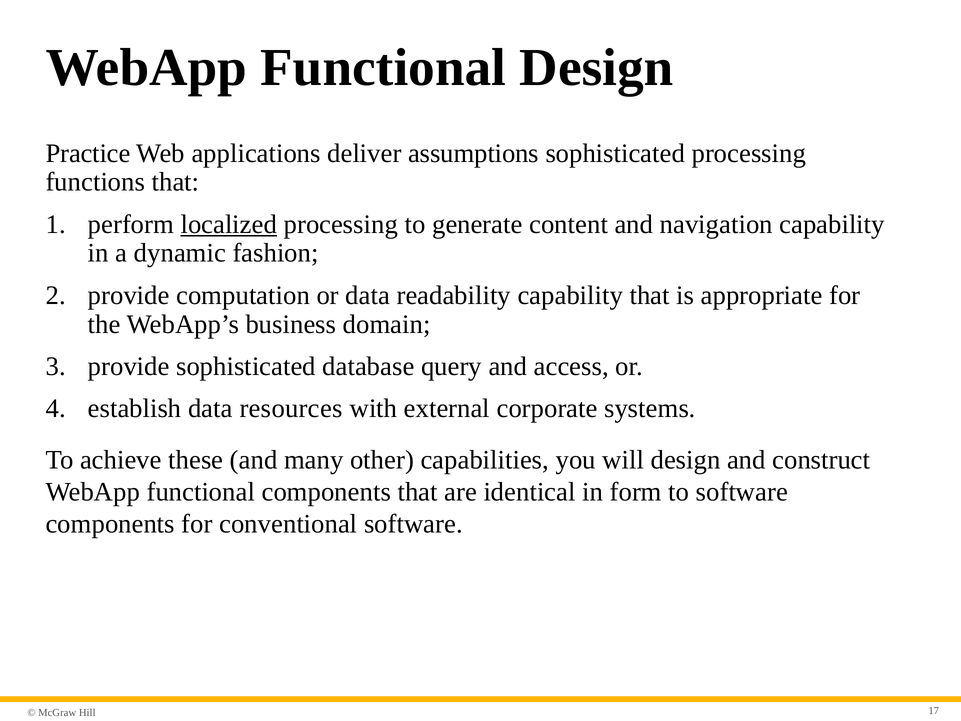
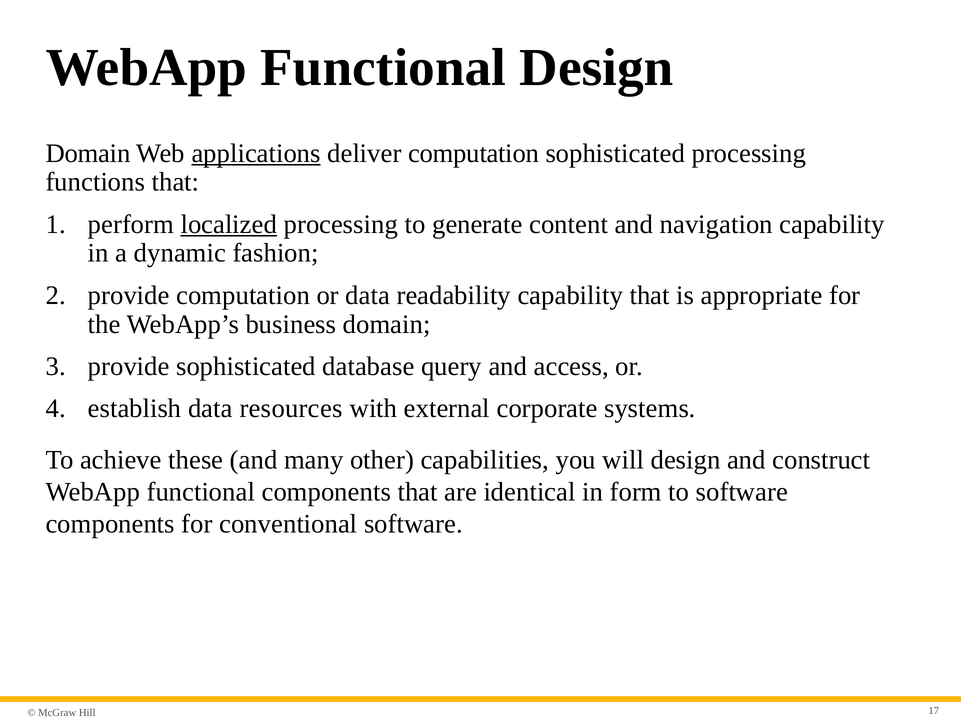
Practice: Practice -> Domain (88, 153)
applications underline: none -> present (256, 153)
deliver assumptions: assumptions -> computation (474, 153)
